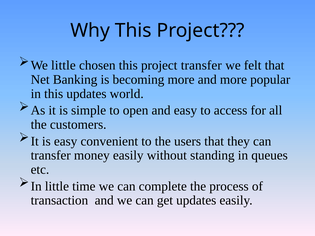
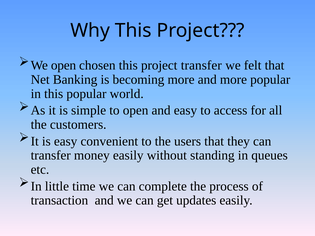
We little: little -> open (64, 65)
this updates: updates -> popular (86, 94)
